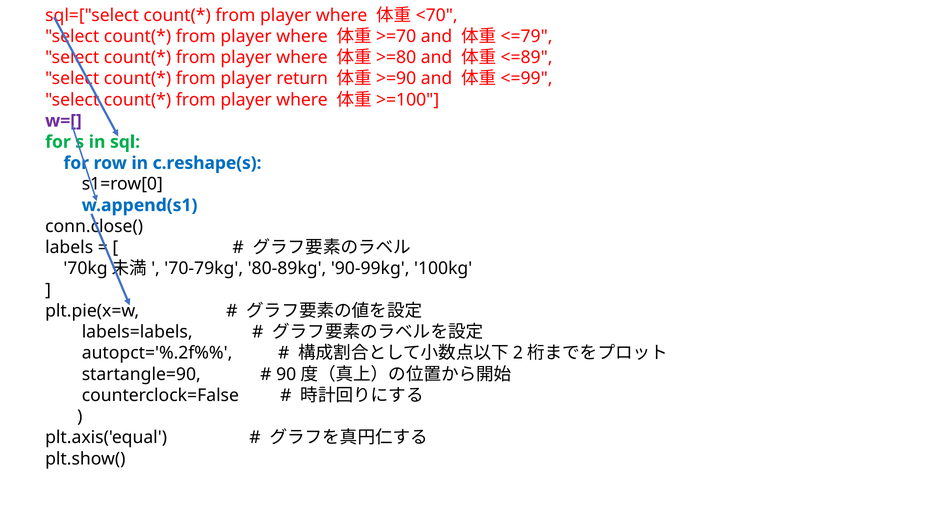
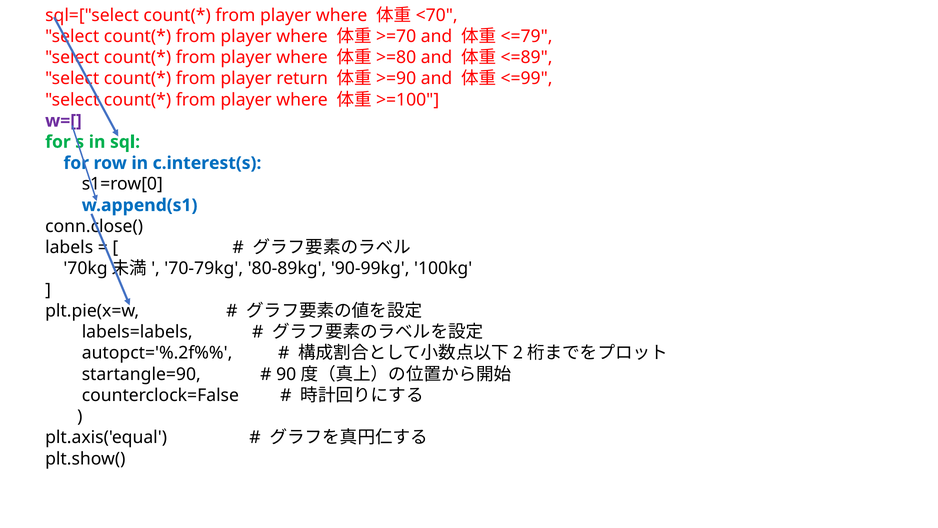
c.reshape(s: c.reshape(s -> c.interest(s (207, 163)
